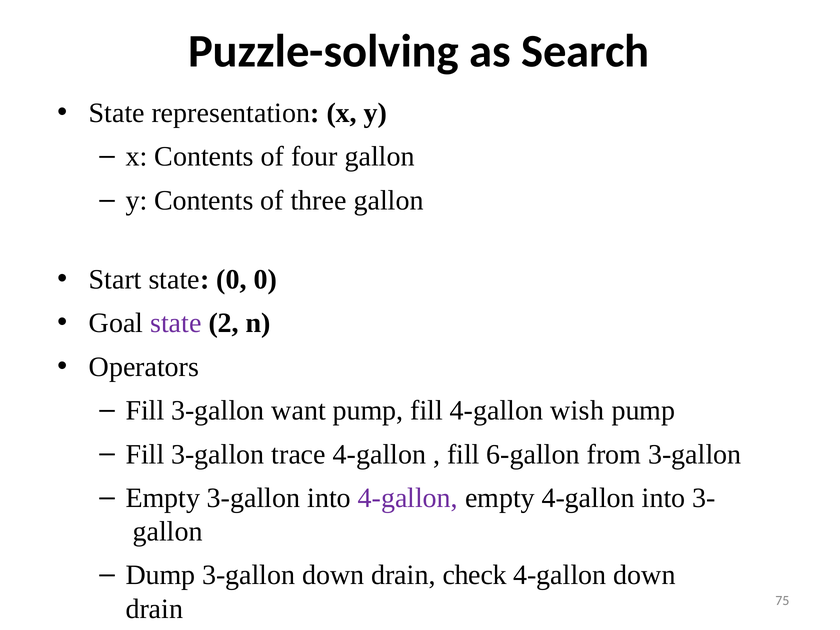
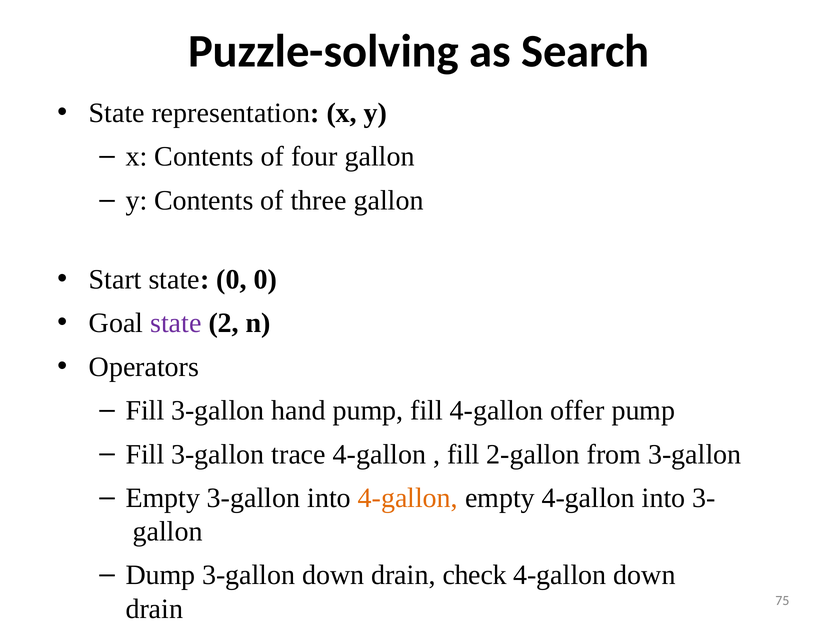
want: want -> hand (299, 411)
wish: wish -> offer (577, 411)
6-gallon: 6-gallon -> 2-gallon (533, 454)
4-gallon colour: purple -> orange (408, 498)
